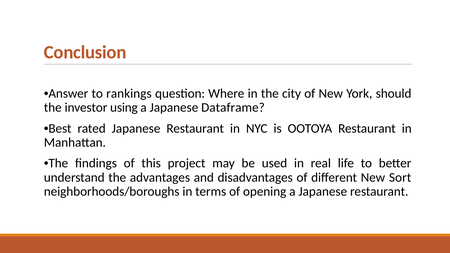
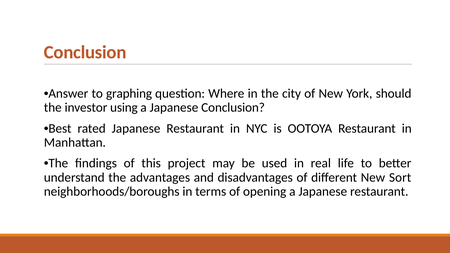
rankings: rankings -> graphing (129, 94)
Japanese Dataframe: Dataframe -> Conclusion (233, 108)
